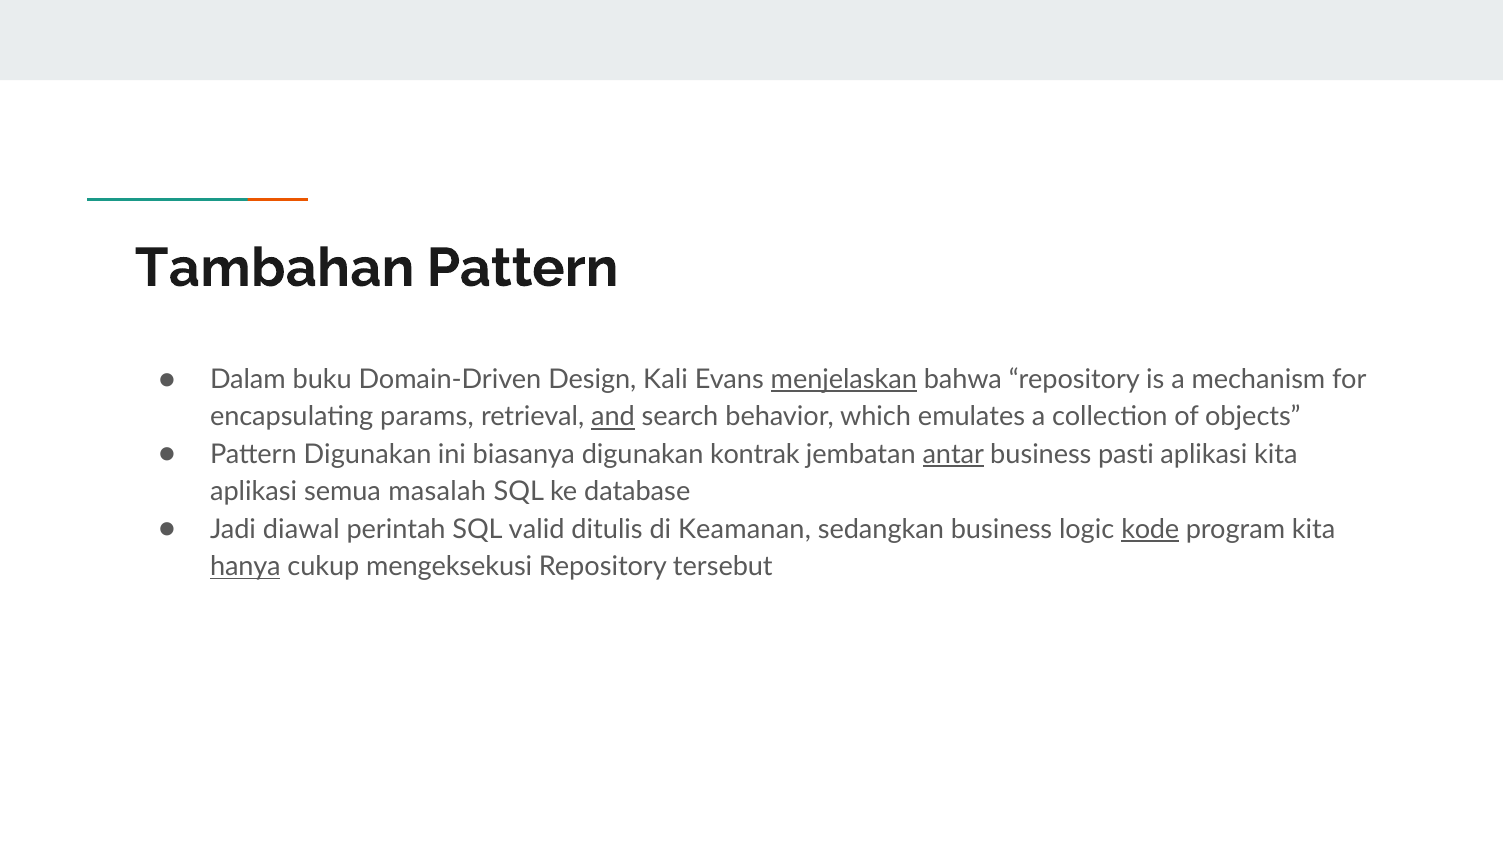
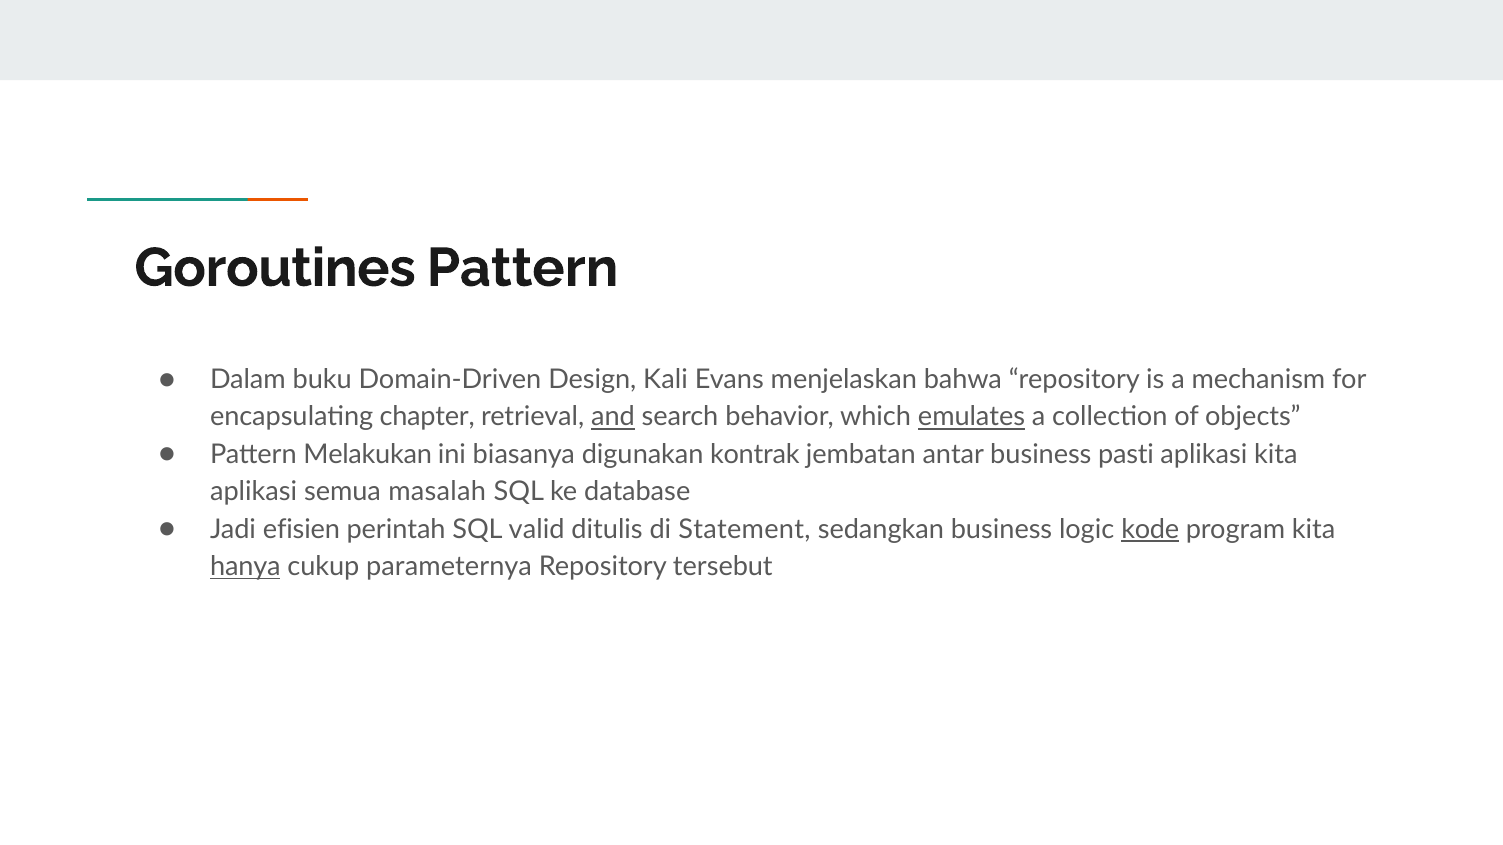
Tambahan: Tambahan -> Goroutines (275, 268)
menjelaskan underline: present -> none (844, 380)
params: params -> chapter (427, 417)
emulates underline: none -> present (972, 417)
Pattern Digunakan: Digunakan -> Melakukan (368, 455)
antar underline: present -> none (953, 455)
diawal: diawal -> efisien (301, 530)
Keamanan: Keamanan -> Statement (744, 530)
mengeksekusi: mengeksekusi -> parameternya (449, 567)
